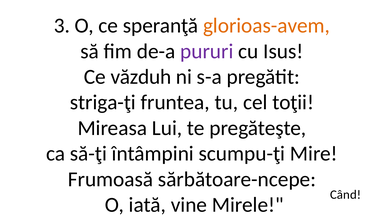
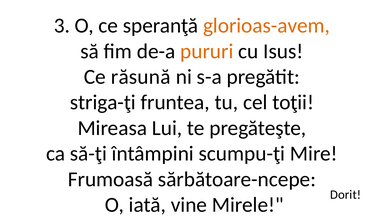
pururi colour: purple -> orange (207, 51)
văzduh: văzduh -> răsună (141, 77)
Când: Când -> Dorit (346, 195)
